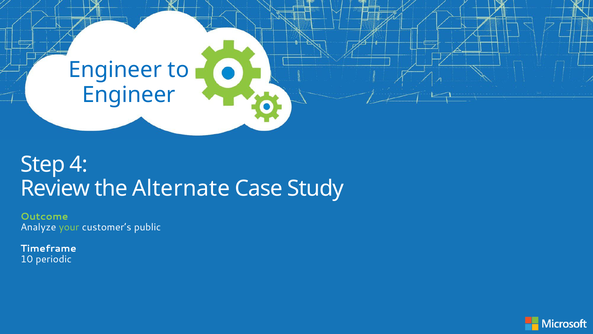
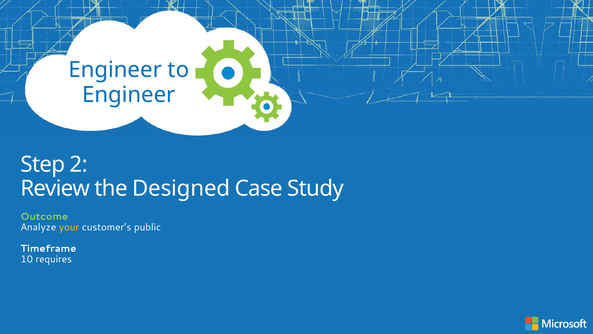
4: 4 -> 2 (79, 164)
Alternate: Alternate -> Designed (181, 188)
your colour: light green -> yellow (69, 227)
periodic: periodic -> requires (54, 259)
